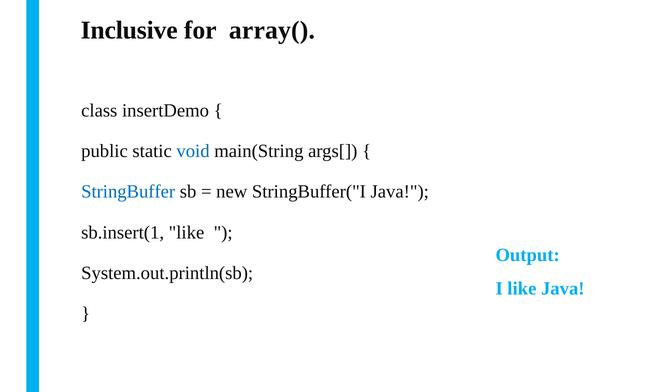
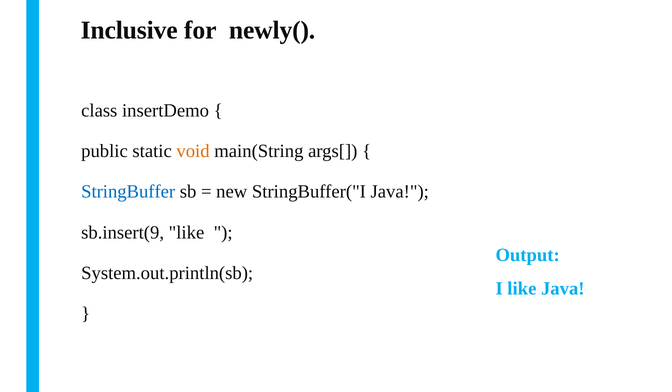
array(: array( -> newly( (272, 30)
void colour: blue -> orange (193, 151)
sb.insert(1: sb.insert(1 -> sb.insert(9 (123, 232)
